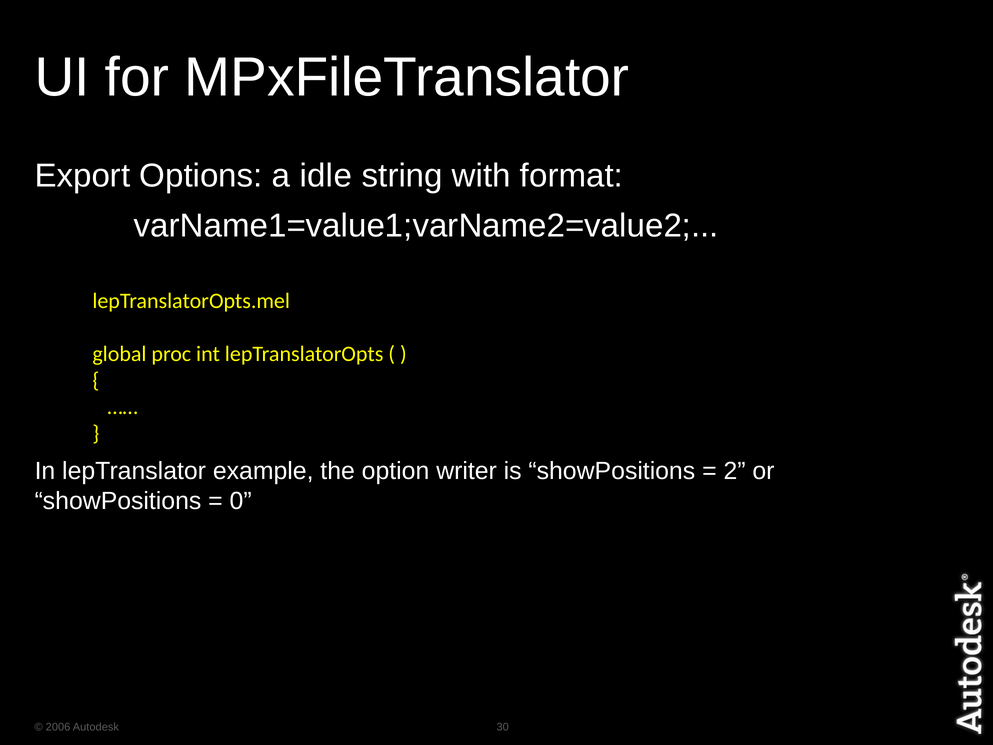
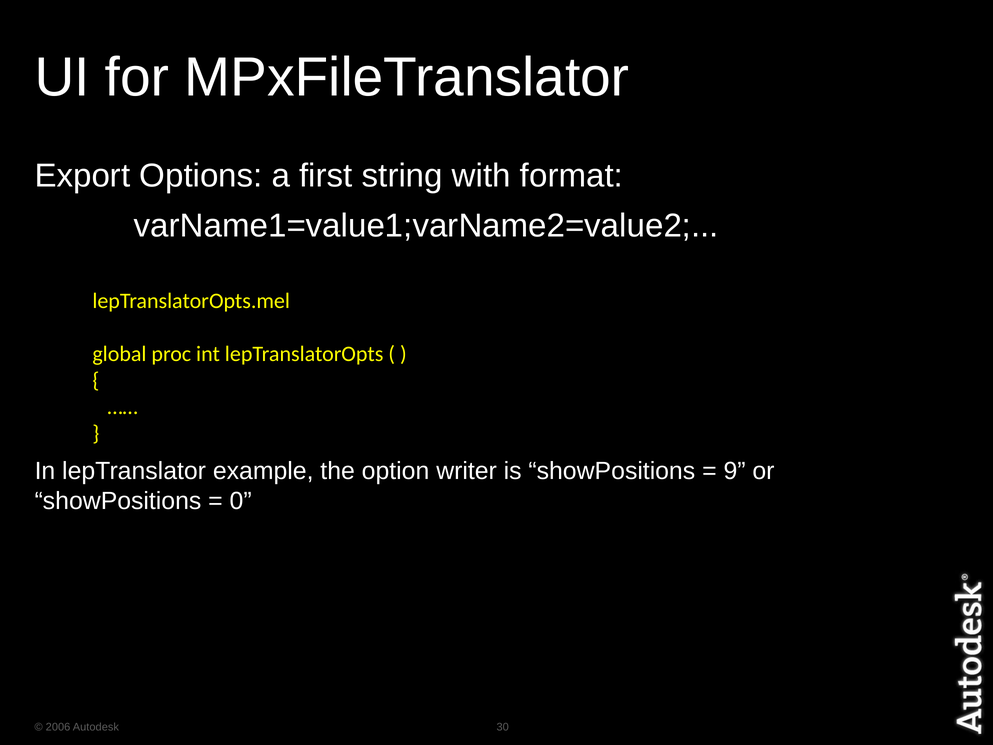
idle: idle -> first (326, 176)
2: 2 -> 9 (735, 471)
